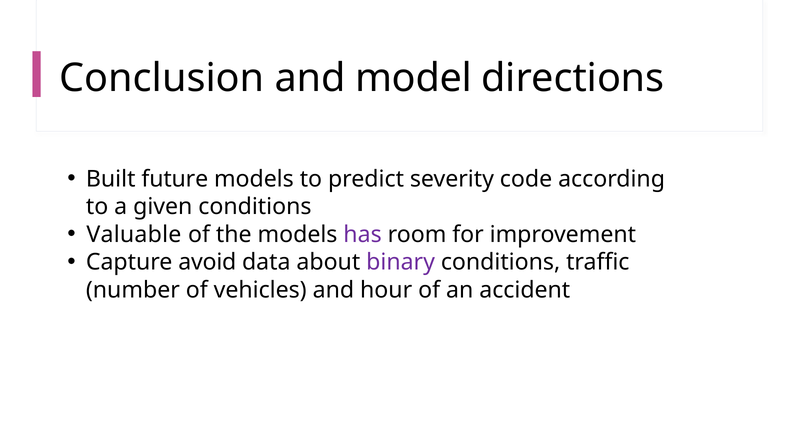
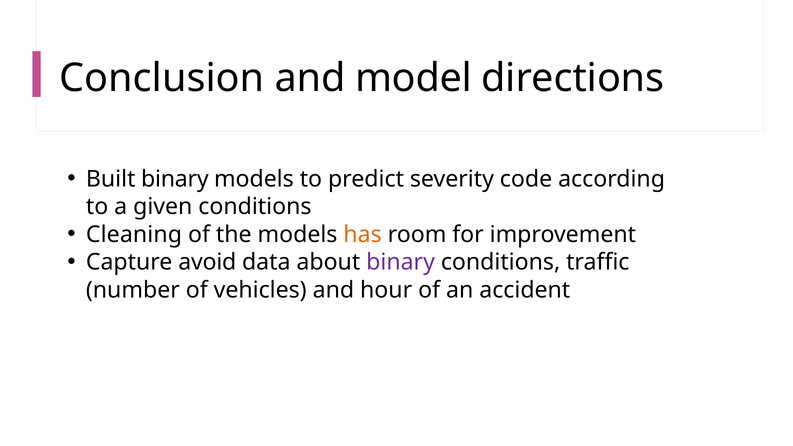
Built future: future -> binary (175, 179)
Valuable: Valuable -> Cleaning (134, 234)
has colour: purple -> orange (363, 234)
